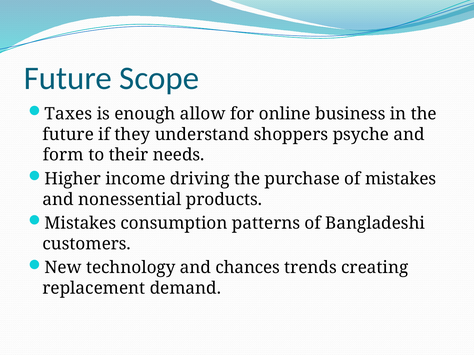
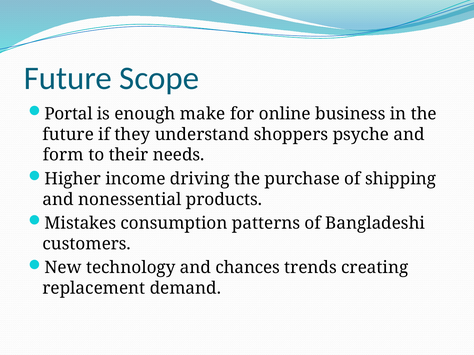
Taxes: Taxes -> Portal (69, 114)
allow: allow -> make (203, 114)
of mistakes: mistakes -> shipping (401, 179)
